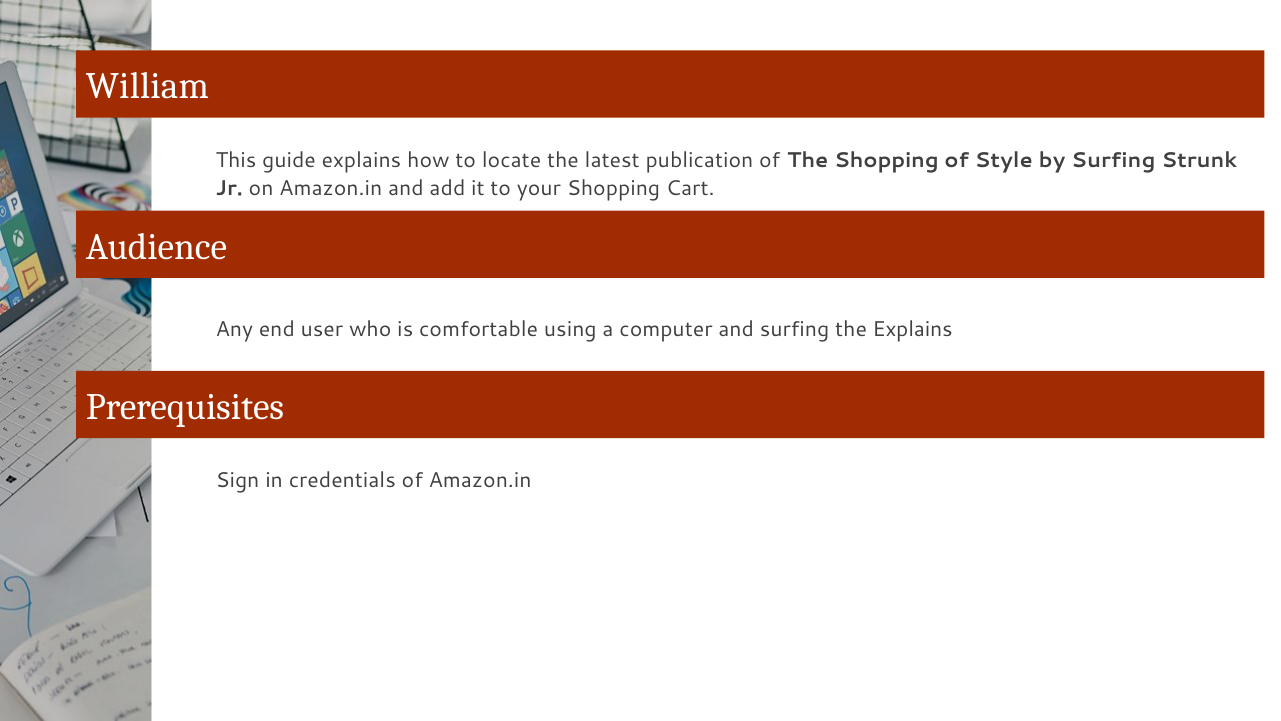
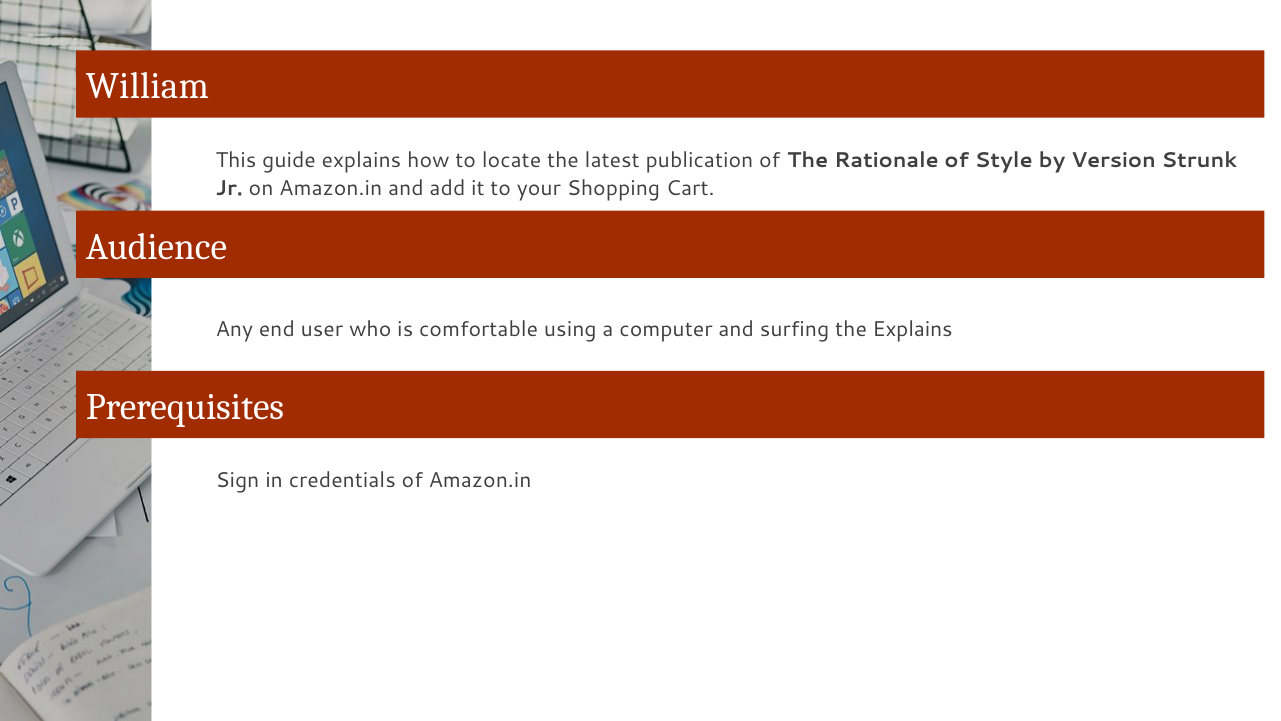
The Shopping: Shopping -> Rationale (886, 160)
by Surfing: Surfing -> Version (1113, 160)
